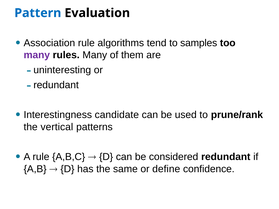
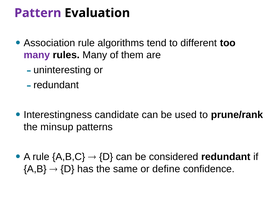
Pattern colour: blue -> purple (38, 13)
samples: samples -> different (199, 43)
vertical: vertical -> minsup (57, 127)
